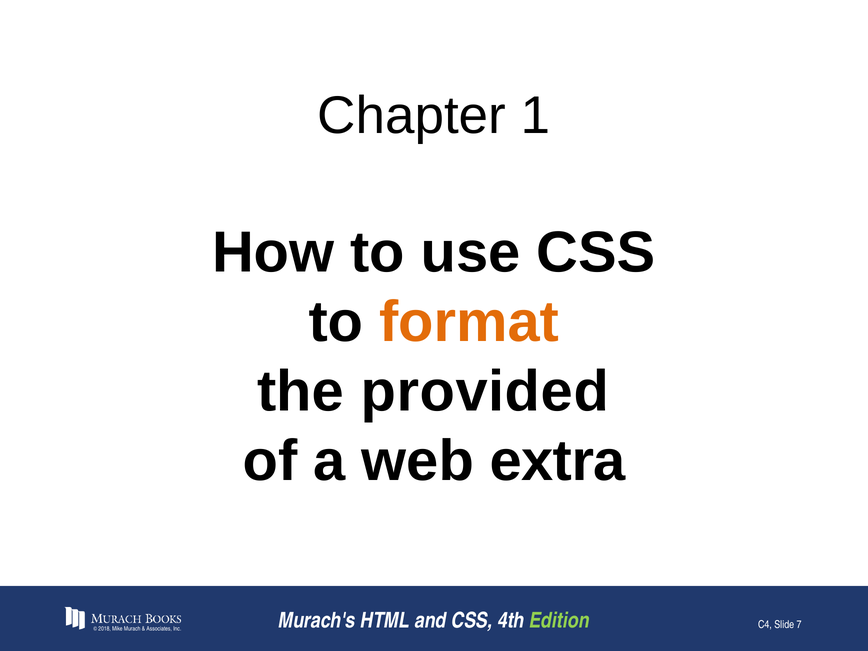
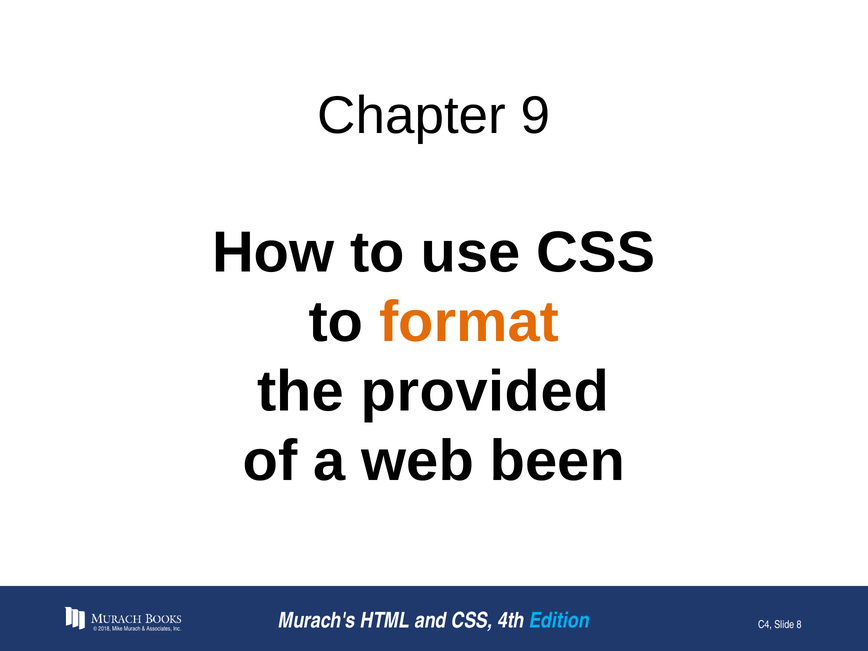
1: 1 -> 9 (536, 116)
extra: extra -> been (557, 461)
Edition colour: light green -> light blue (559, 621)
7: 7 -> 8 (799, 625)
